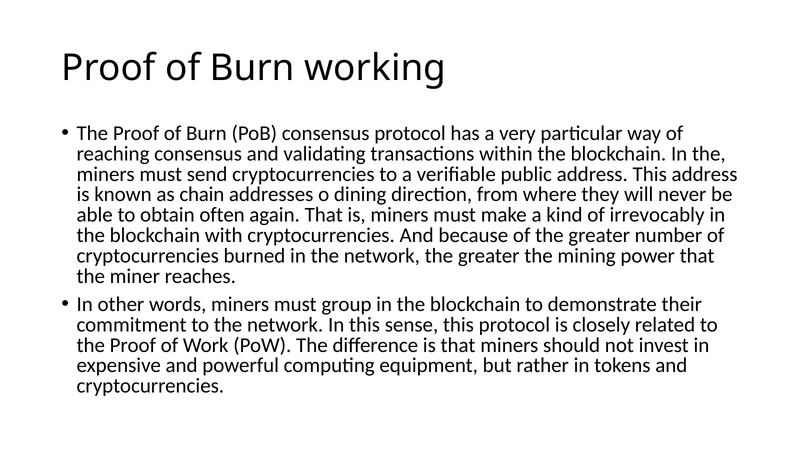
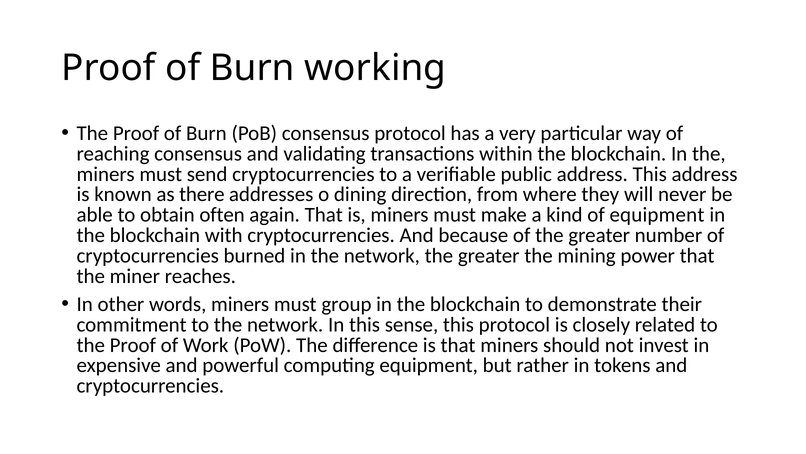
chain: chain -> there (202, 194)
of irrevocably: irrevocably -> equipment (657, 215)
